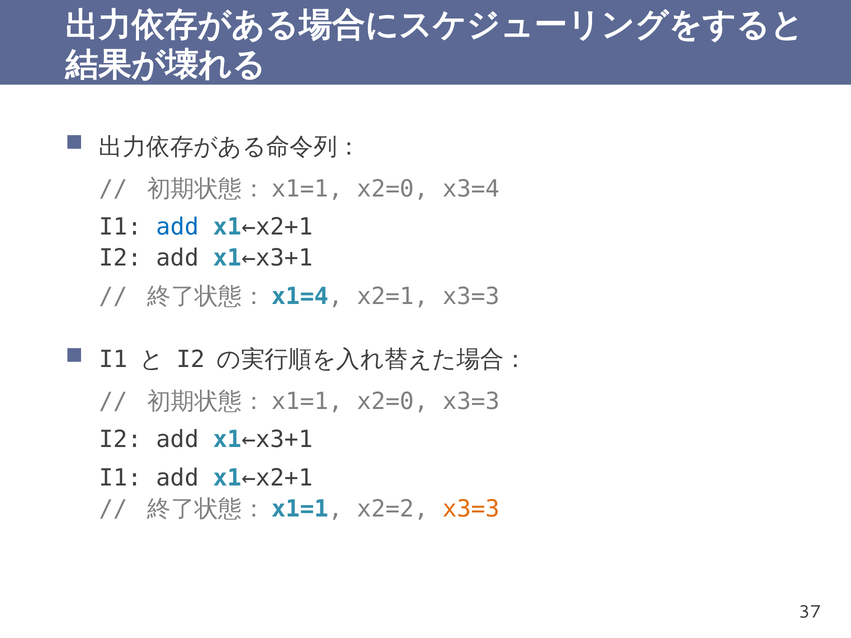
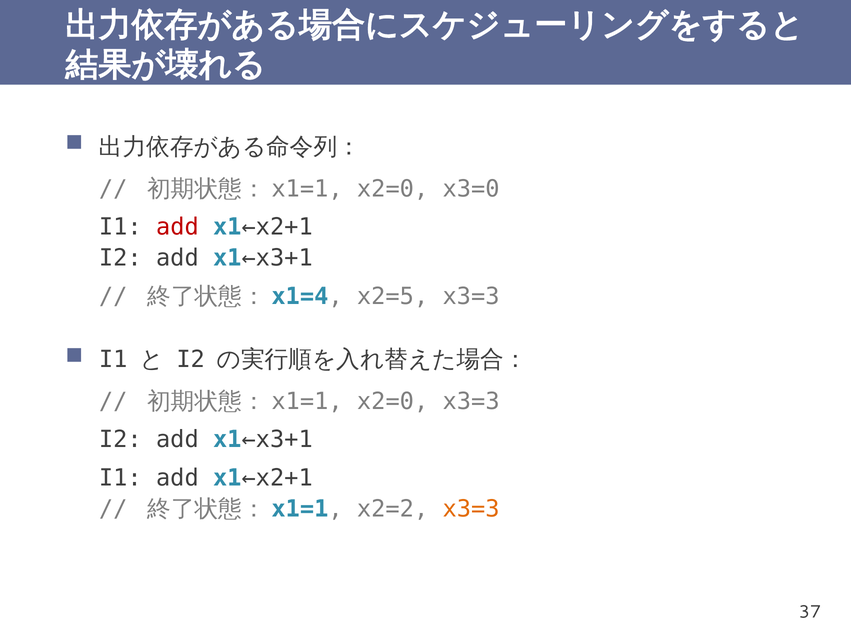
x3=4: x3=4 -> x3=0 (471, 189)
add colour: blue -> red (177, 227)
x2=1: x2=1 -> x2=5 (393, 297)
